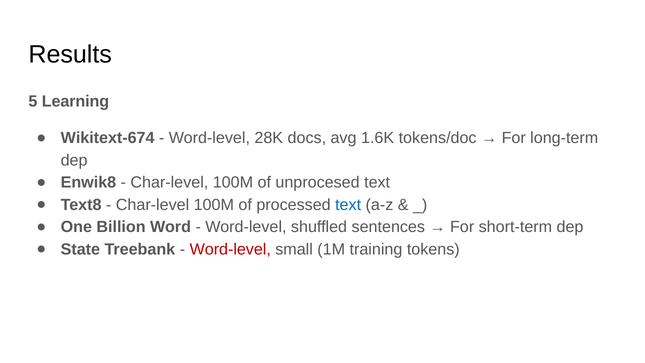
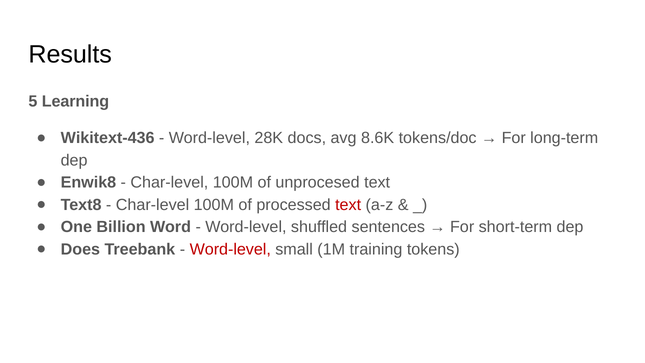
Wikitext-674: Wikitext-674 -> Wikitext-436 (108, 138)
1.6K: 1.6K -> 8.6K (378, 138)
text colour: blue -> red (348, 205)
State: State -> Does (80, 249)
